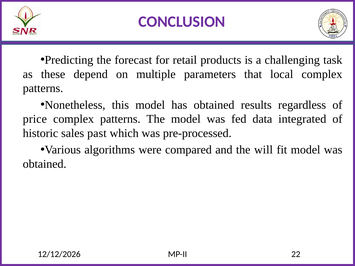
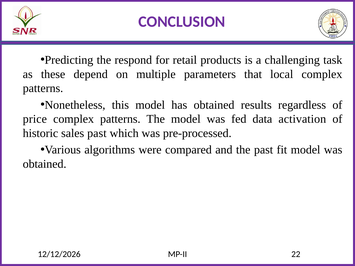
forecast: forecast -> respond (133, 60)
integrated: integrated -> activation (302, 119)
the will: will -> past (264, 150)
